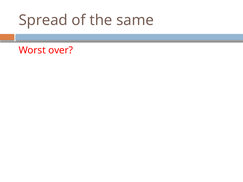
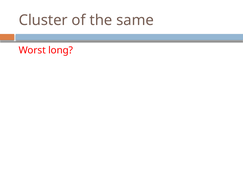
Spread: Spread -> Cluster (43, 20)
over: over -> long (61, 50)
